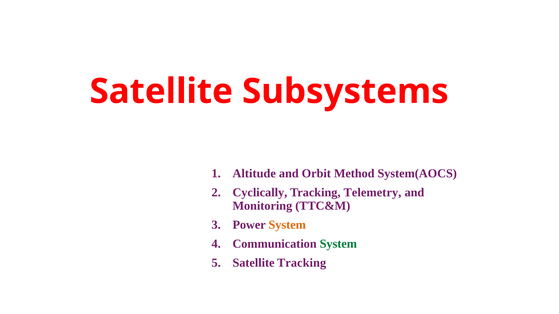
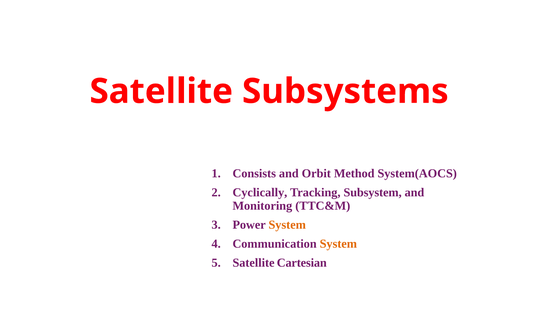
Altitude: Altitude -> Consists (254, 174)
Telemetry: Telemetry -> Subsystem (373, 193)
System colour: green -> orange (338, 244)
Satellite Tracking: Tracking -> Cartesian (302, 263)
